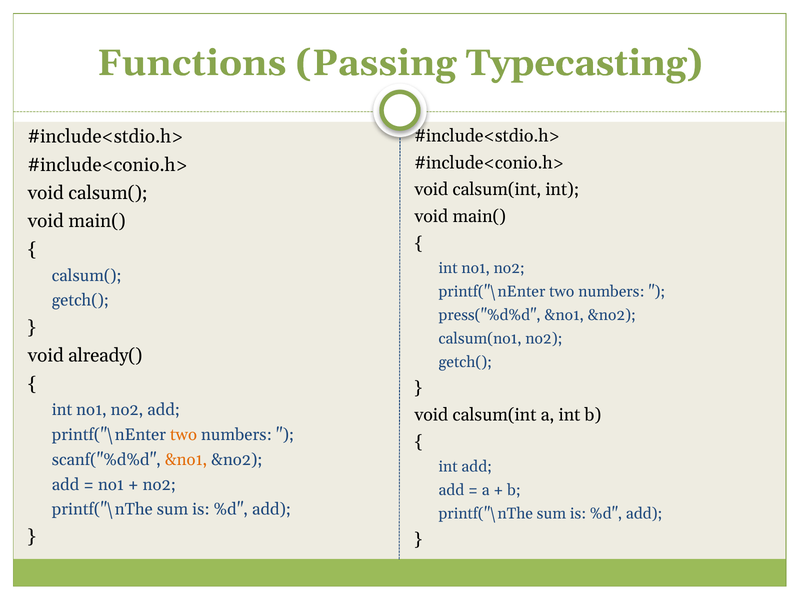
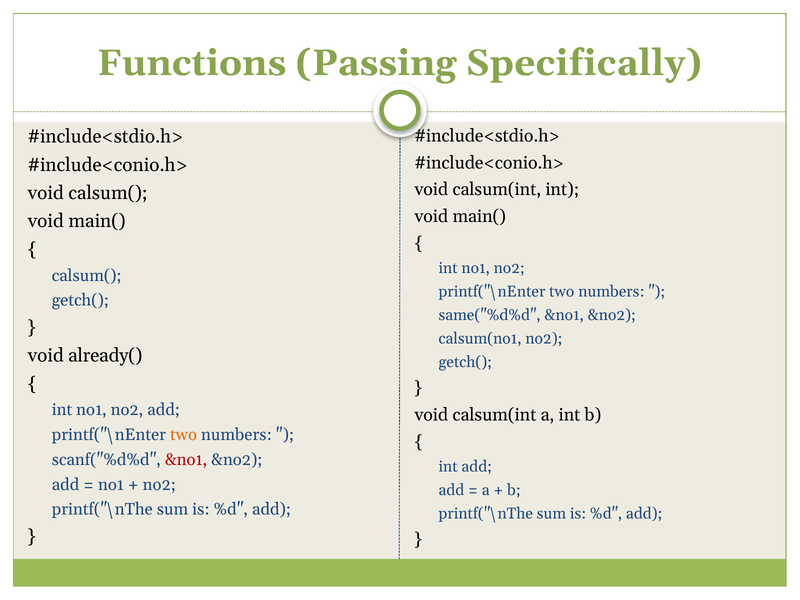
Typecasting: Typecasting -> Specifically (584, 63)
press("%d%d: press("%d%d -> same("%d%d (490, 315)
&no1 colour: orange -> red (186, 460)
